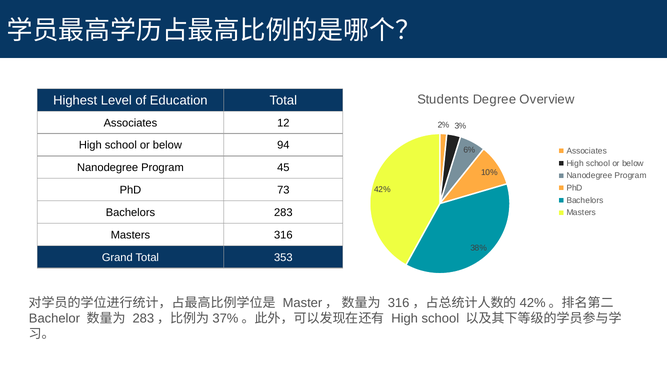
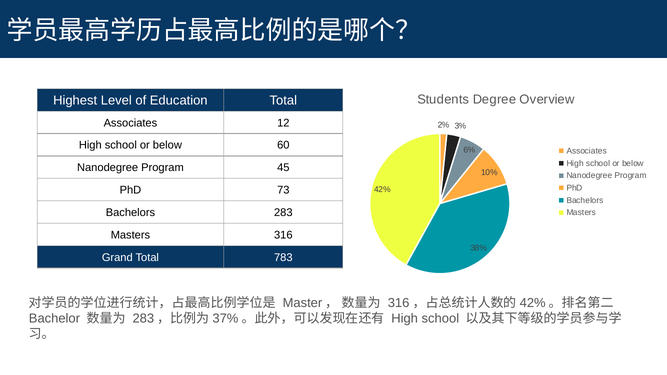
94: 94 -> 60 (283, 145)
353: 353 -> 783 (283, 258)
